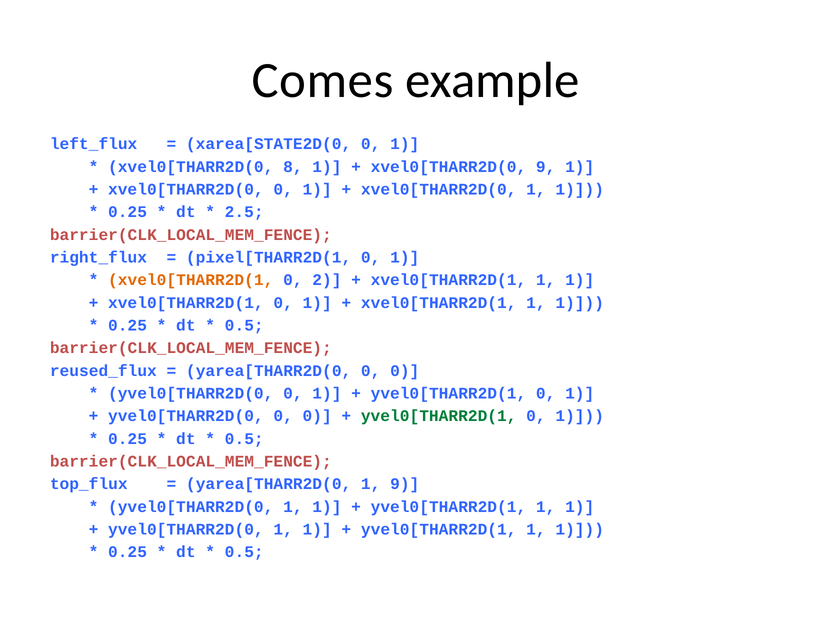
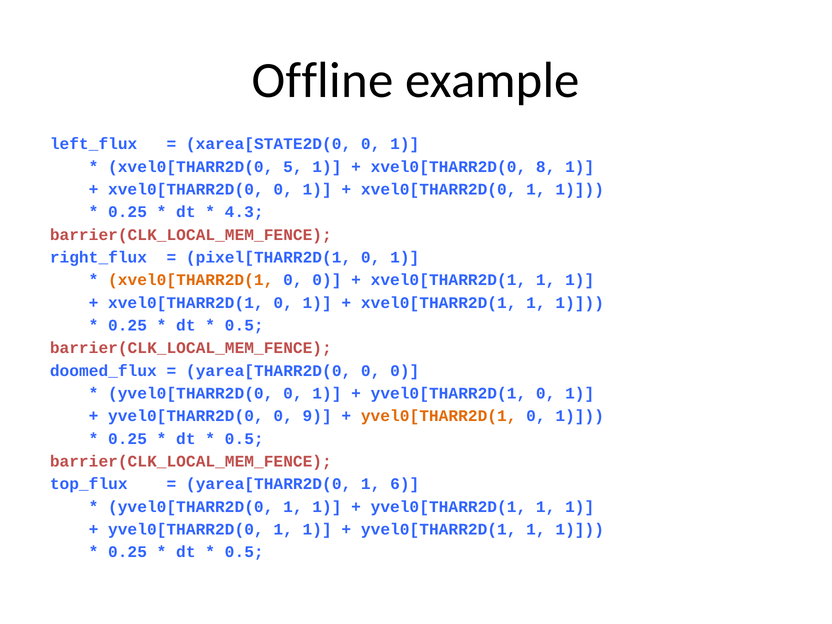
Comes: Comes -> Offline (323, 81)
8: 8 -> 5 (293, 167)
xvel0[THARR2D(0 9: 9 -> 8 (546, 167)
2.5: 2.5 -> 4.3 (244, 212)
2: 2 -> 0 (327, 280)
reused_flux: reused_flux -> doomed_flux (103, 371)
yvel0[THARR2D(0 0 0: 0 -> 9 (317, 416)
yvel0[THARR2D(1 colour: green -> orange (439, 416)
1 9: 9 -> 6 (405, 484)
